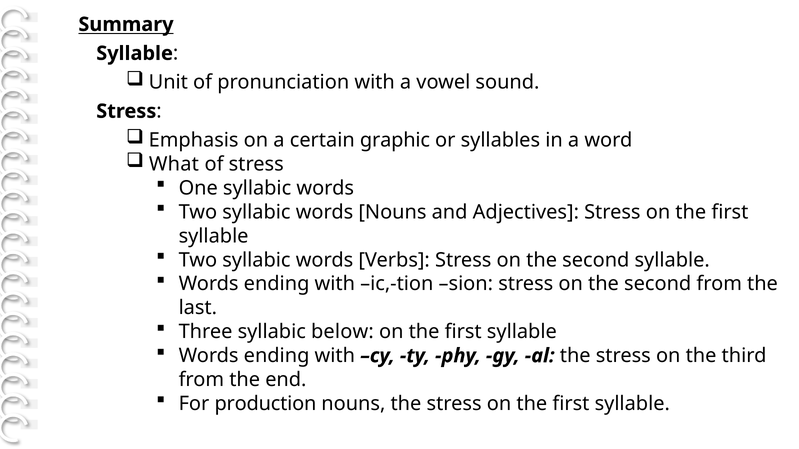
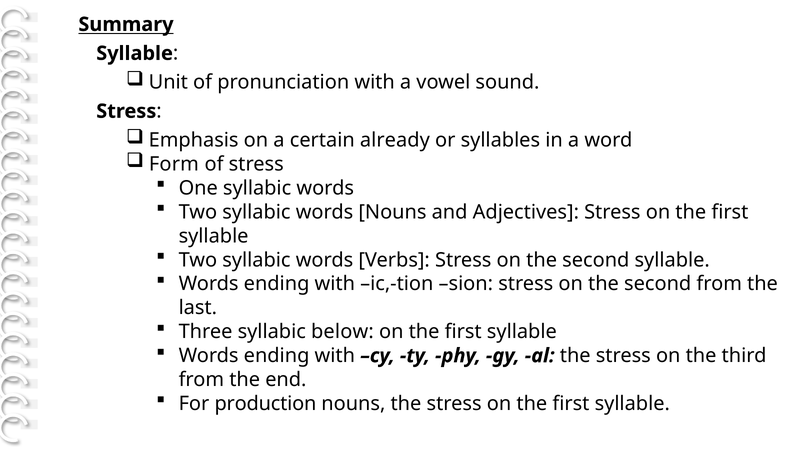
graphic: graphic -> already (395, 140)
What: What -> Form (174, 164)
